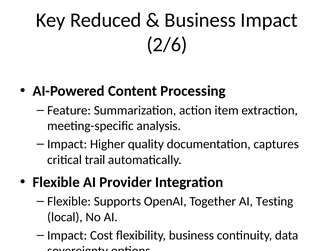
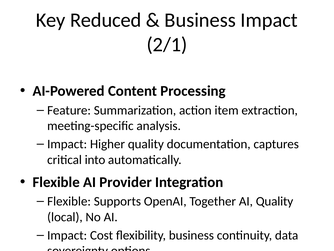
2/6: 2/6 -> 2/1 (167, 45)
trail: trail -> into (95, 159)
AI Testing: Testing -> Quality (275, 201)
